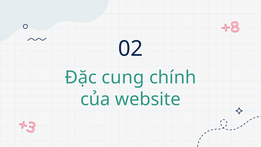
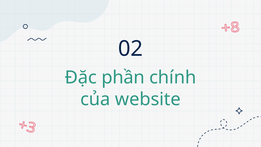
cung: cung -> phần (123, 78)
